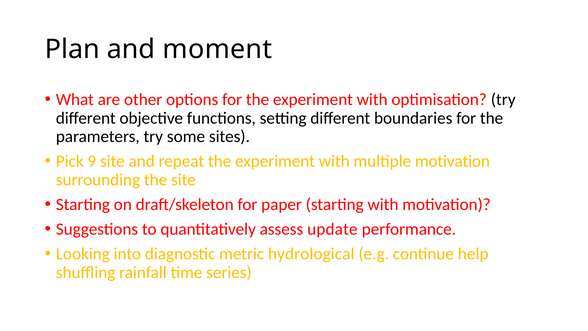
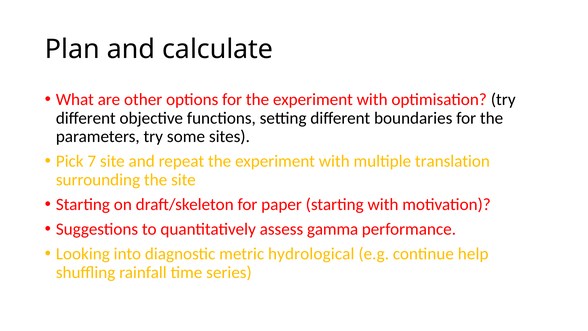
moment: moment -> calculate (218, 49)
9: 9 -> 7 (92, 161)
multiple motivation: motivation -> translation (452, 161)
update: update -> gamma (333, 229)
